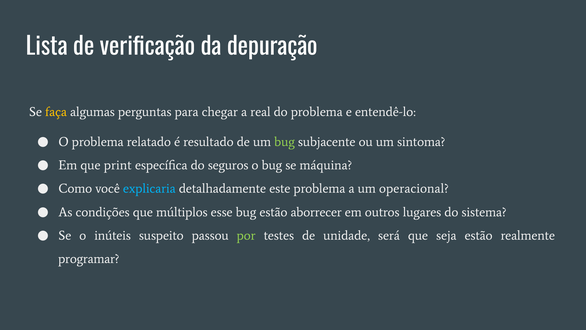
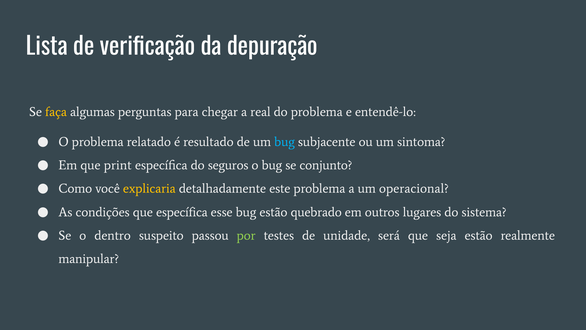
bug colour: light green -> light blue (284, 142)
máquina: máquina -> conjunto (326, 165)
explicaria colour: light blue -> yellow (149, 188)
que múltiplos: múltiplos -> específica (182, 212)
aborrecer: aborrecer -> quebrado (316, 212)
inúteis: inúteis -> dentro (113, 235)
programar: programar -> manipular (89, 259)
